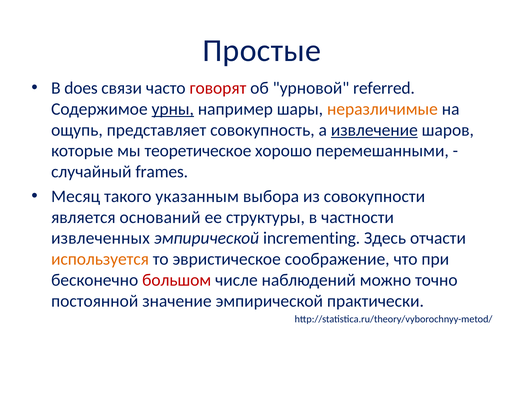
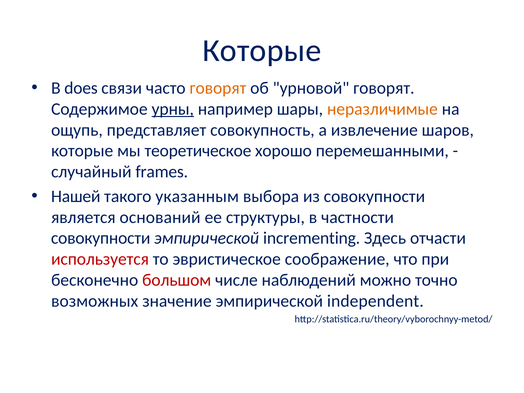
Простые: Простые -> Которые (262, 51)
говорят colour: red -> orange (218, 88)
урновой referred: referred -> говорят (384, 88)
извлечение underline: present -> none (374, 130)
Месяц: Месяц -> Нашей (76, 196)
извлеченных: извлеченных -> совокупности (101, 238)
используется colour: orange -> red (100, 259)
постоянной: постоянной -> возможных (95, 301)
практически: практически -> independent (375, 301)
